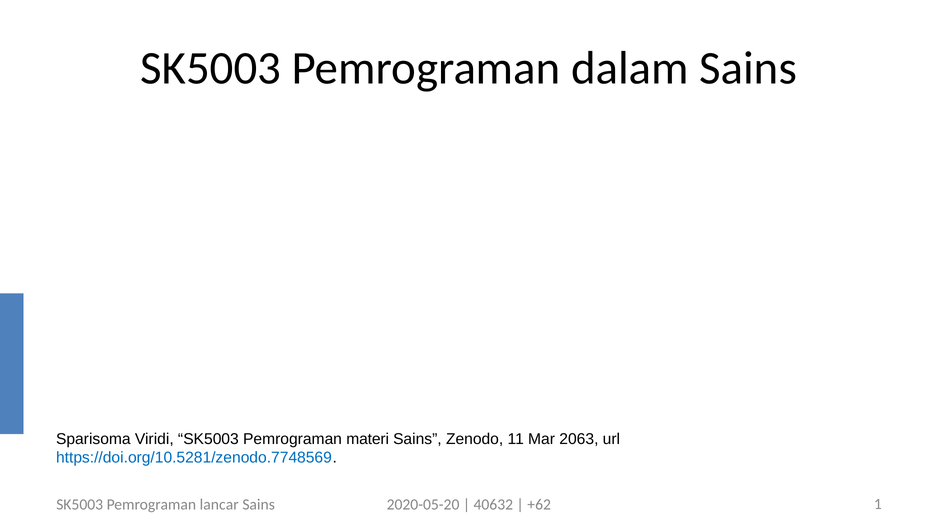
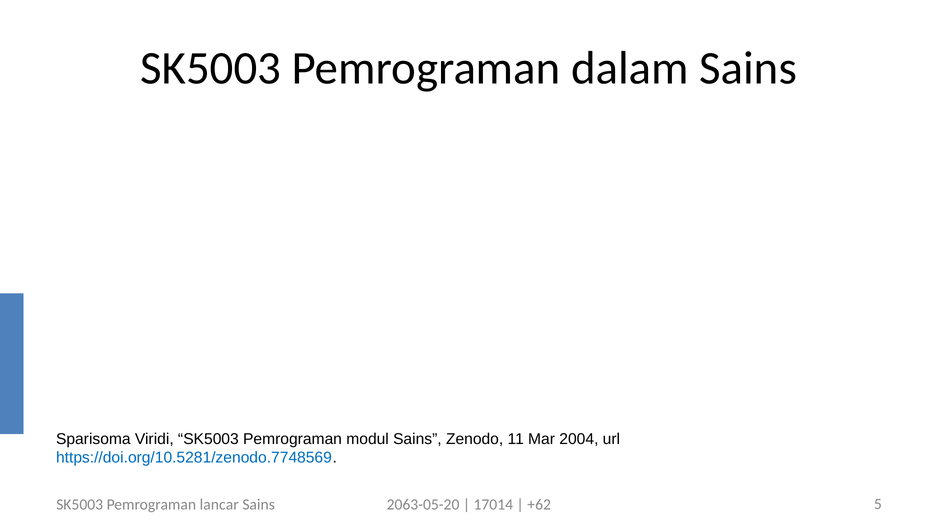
materi: materi -> modul (368, 439)
2063: 2063 -> 2004 (579, 439)
2020-05-20: 2020-05-20 -> 2063-05-20 (423, 504)
40632: 40632 -> 17014 (493, 504)
1: 1 -> 5 (878, 504)
